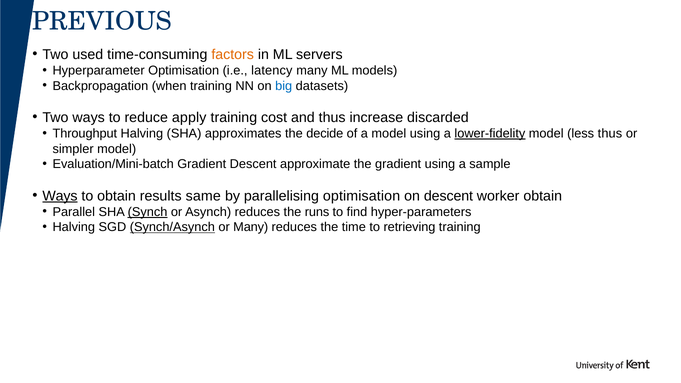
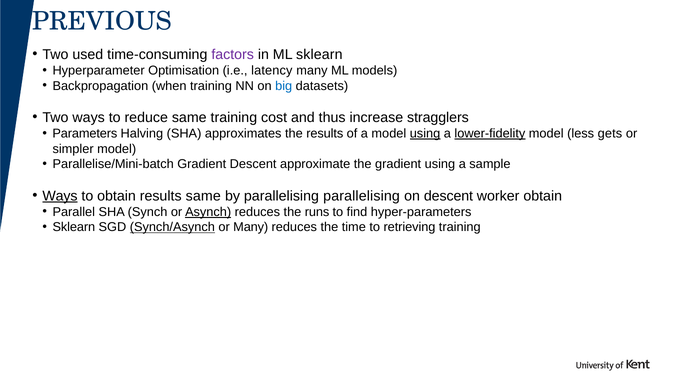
factors colour: orange -> purple (233, 55)
ML servers: servers -> sklearn (319, 55)
reduce apply: apply -> same (189, 118)
discarded: discarded -> stragglers (438, 118)
Throughput: Throughput -> Parameters (85, 134)
the decide: decide -> results (325, 134)
using underline: none -> present (425, 134)
less thus: thus -> gets (610, 134)
Evaluation/Mini-batch: Evaluation/Mini-batch -> Parallelise/Mini-batch (113, 164)
parallelising optimisation: optimisation -> parallelising (362, 196)
Synch underline: present -> none (148, 212)
Asynch underline: none -> present (208, 212)
Halving: Halving -> Sklearn (74, 227)
